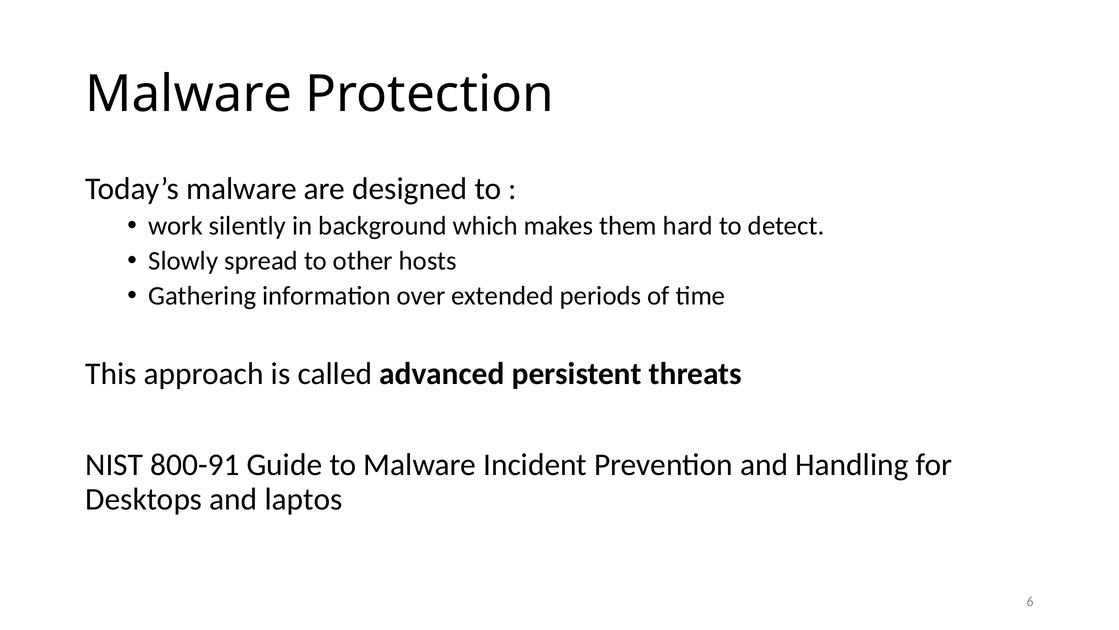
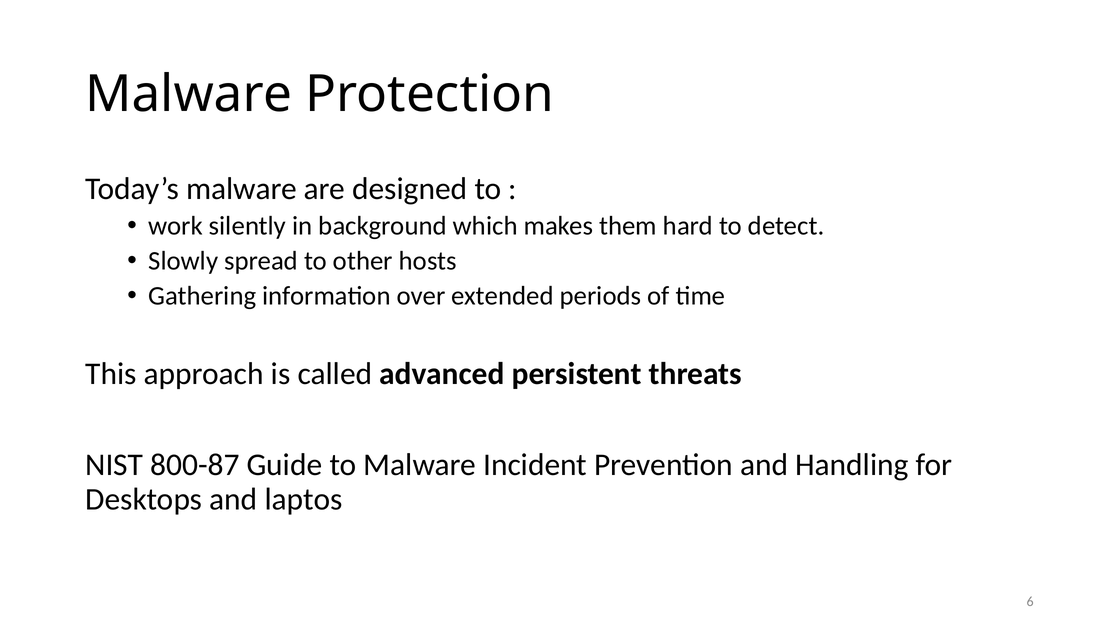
800-91: 800-91 -> 800-87 (195, 465)
